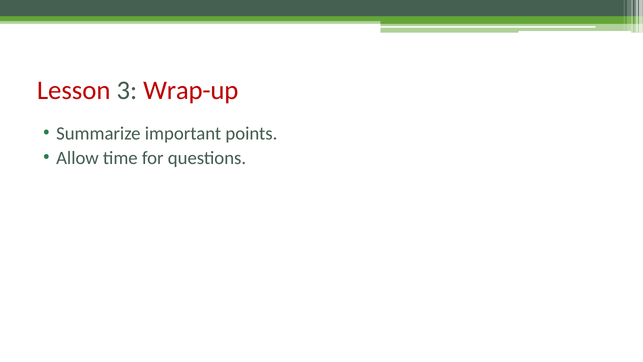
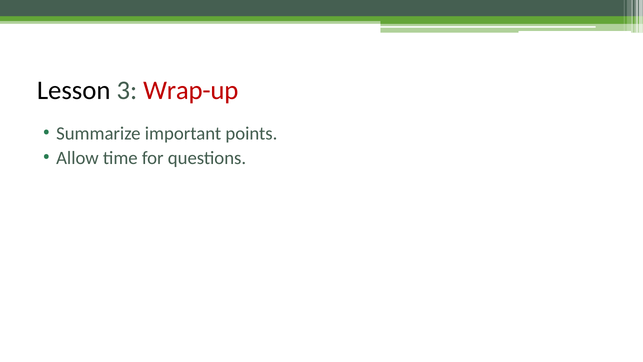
Lesson colour: red -> black (74, 90)
